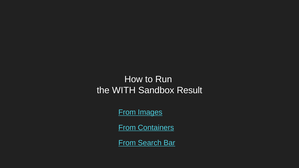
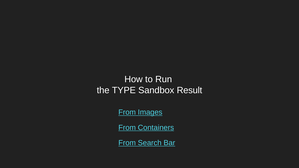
WITH: WITH -> TYPE (124, 90)
